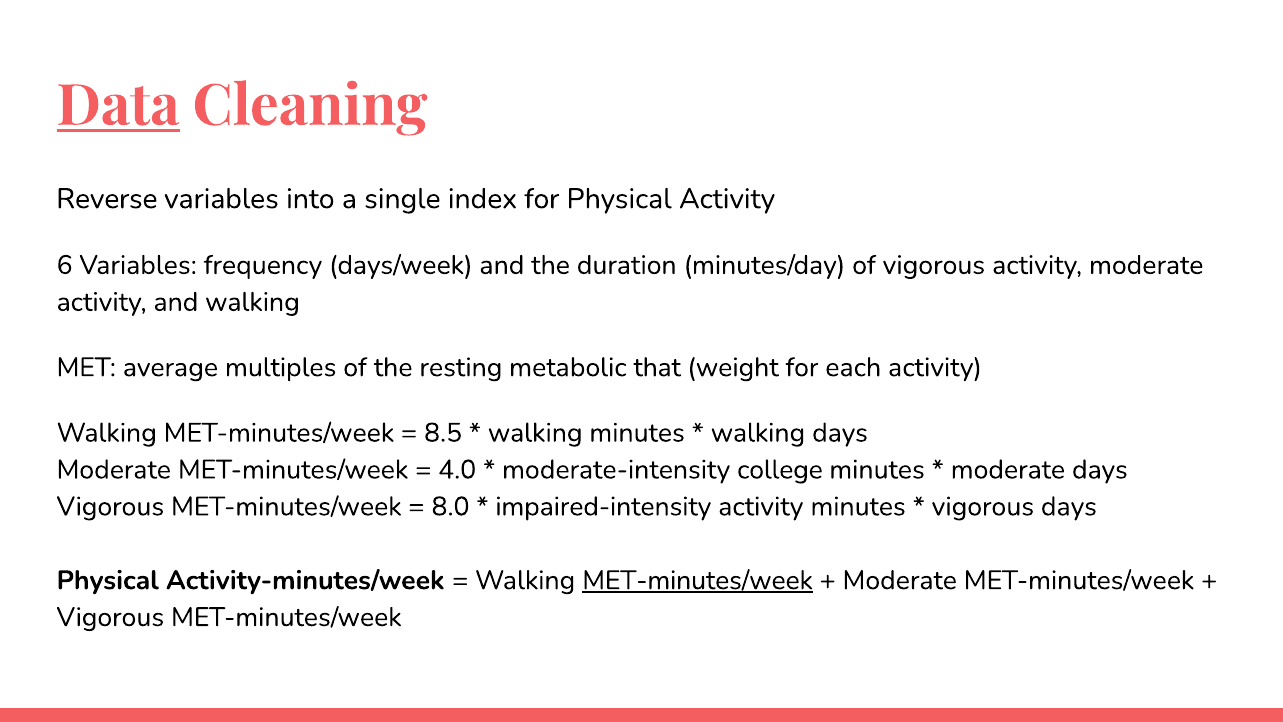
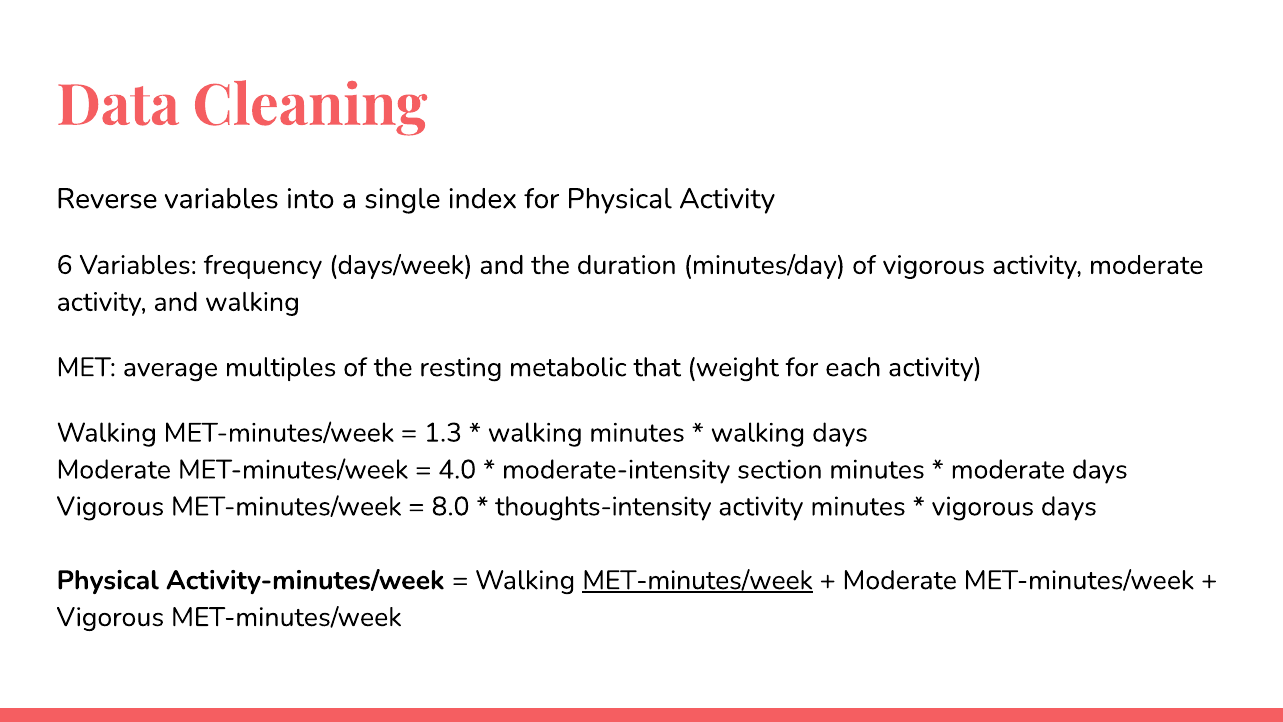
Data underline: present -> none (118, 106)
8.5: 8.5 -> 1.3 (443, 433)
college: college -> section (780, 469)
impaired-intensity: impaired-intensity -> thoughts-intensity (603, 506)
